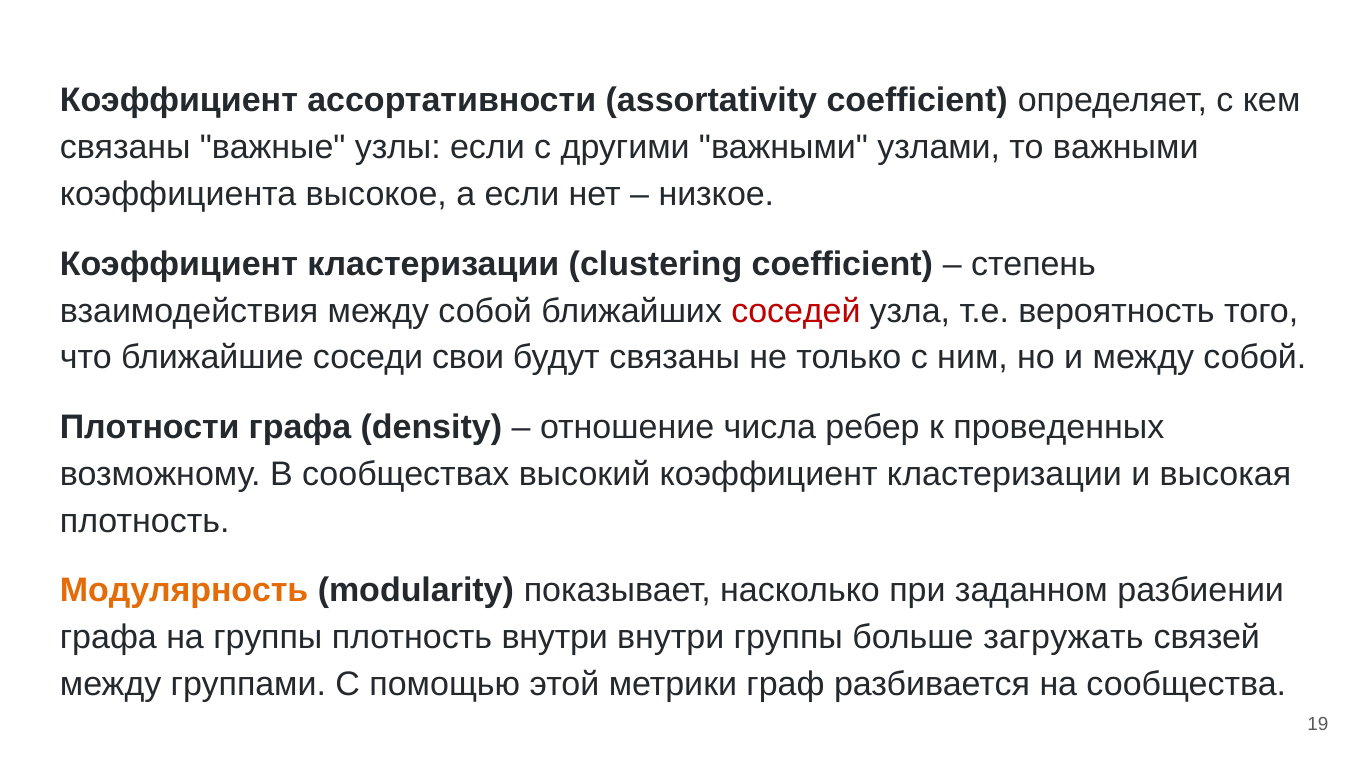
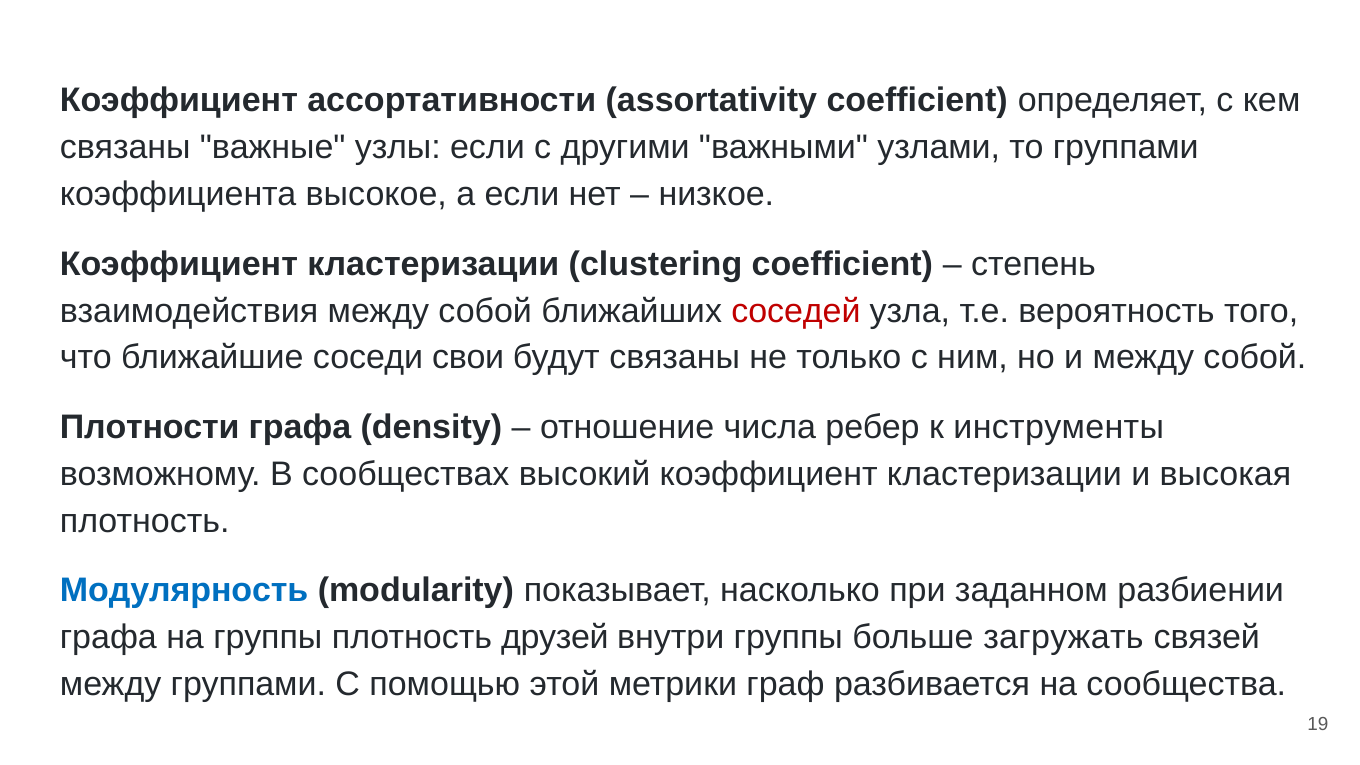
то важными: важными -> группами (1126, 147)
проведенных: проведенных -> инструменты (1059, 427)
Модулярность colour: orange -> blue (184, 591)
плотность внутри: внутри -> друзей (555, 638)
